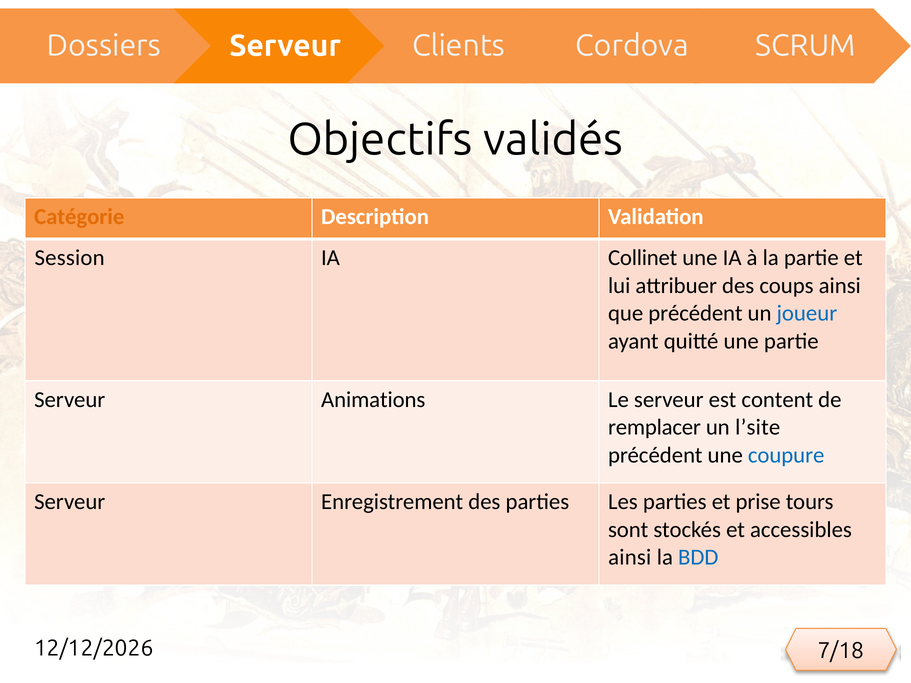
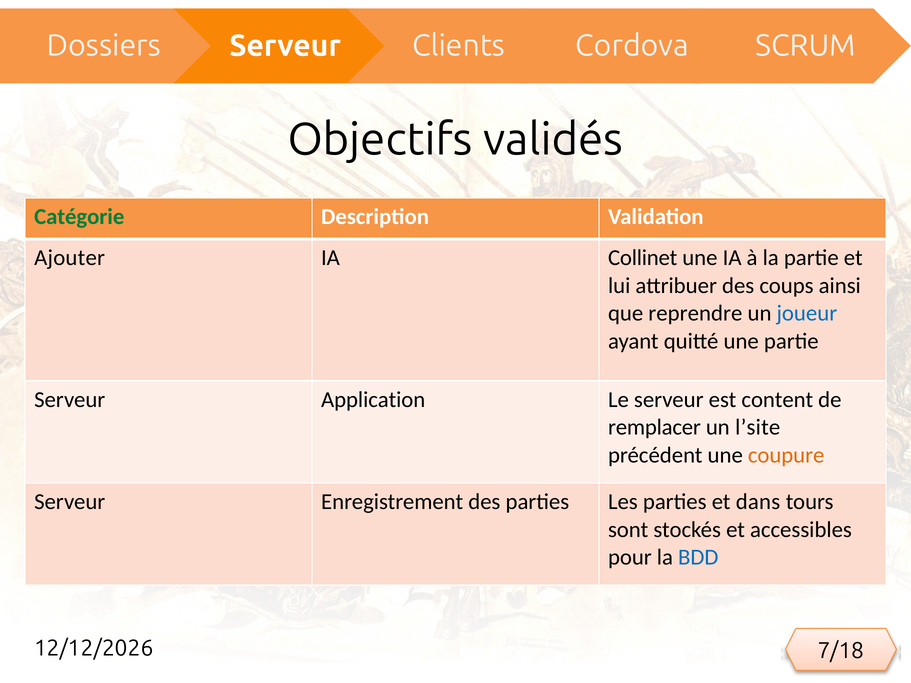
Catégorie colour: orange -> green (79, 217)
Session: Session -> Ajouter (70, 258)
que précédent: précédent -> reprendre (695, 313)
Animations: Animations -> Application (373, 400)
coupure colour: blue -> orange (786, 455)
prise: prise -> dans (758, 502)
ainsi: ainsi -> pour (630, 558)
